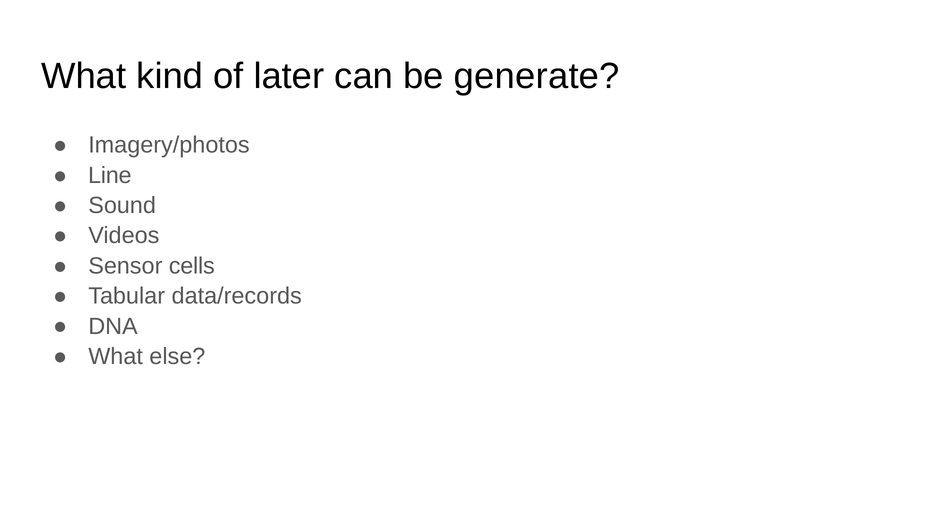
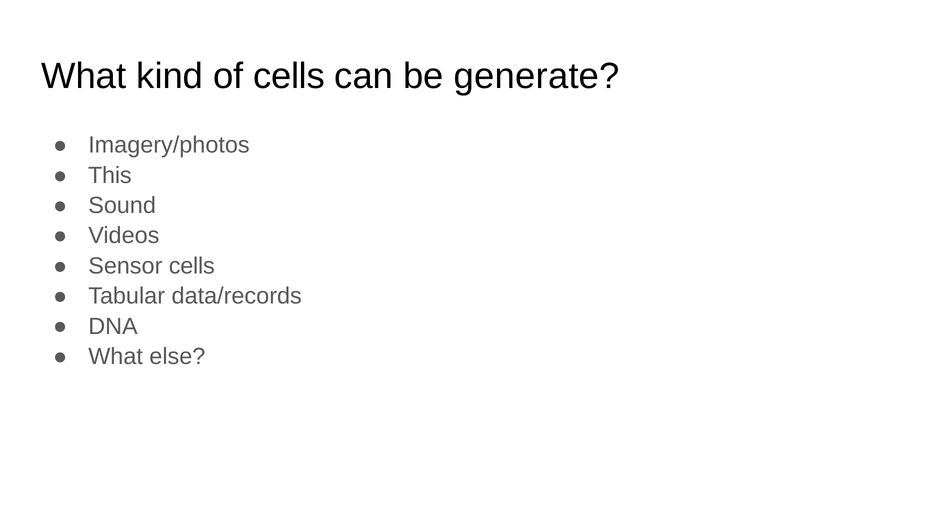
of later: later -> cells (289, 76)
Line: Line -> This (110, 175)
